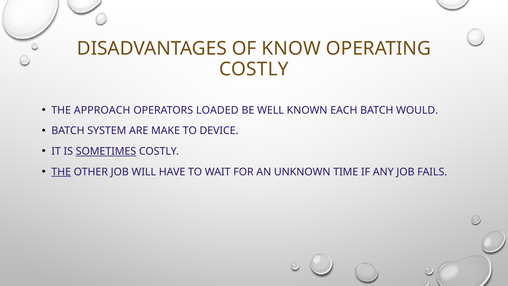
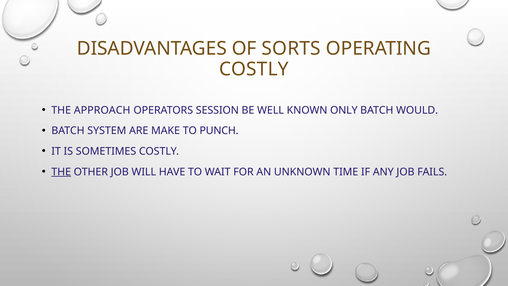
KNOW: KNOW -> SORTS (291, 49)
LOADED: LOADED -> SESSION (217, 110)
EACH: EACH -> ONLY (344, 110)
DEVICE: DEVICE -> PUNCH (219, 131)
SOMETIMES underline: present -> none (106, 151)
